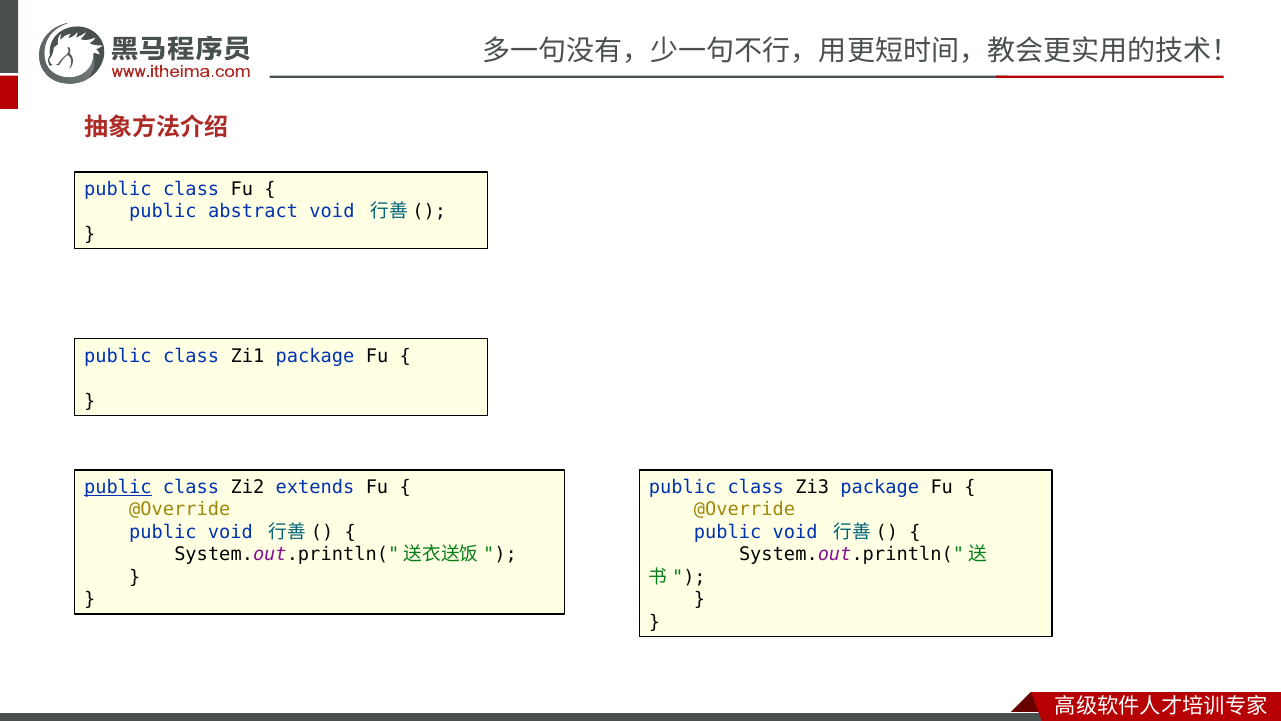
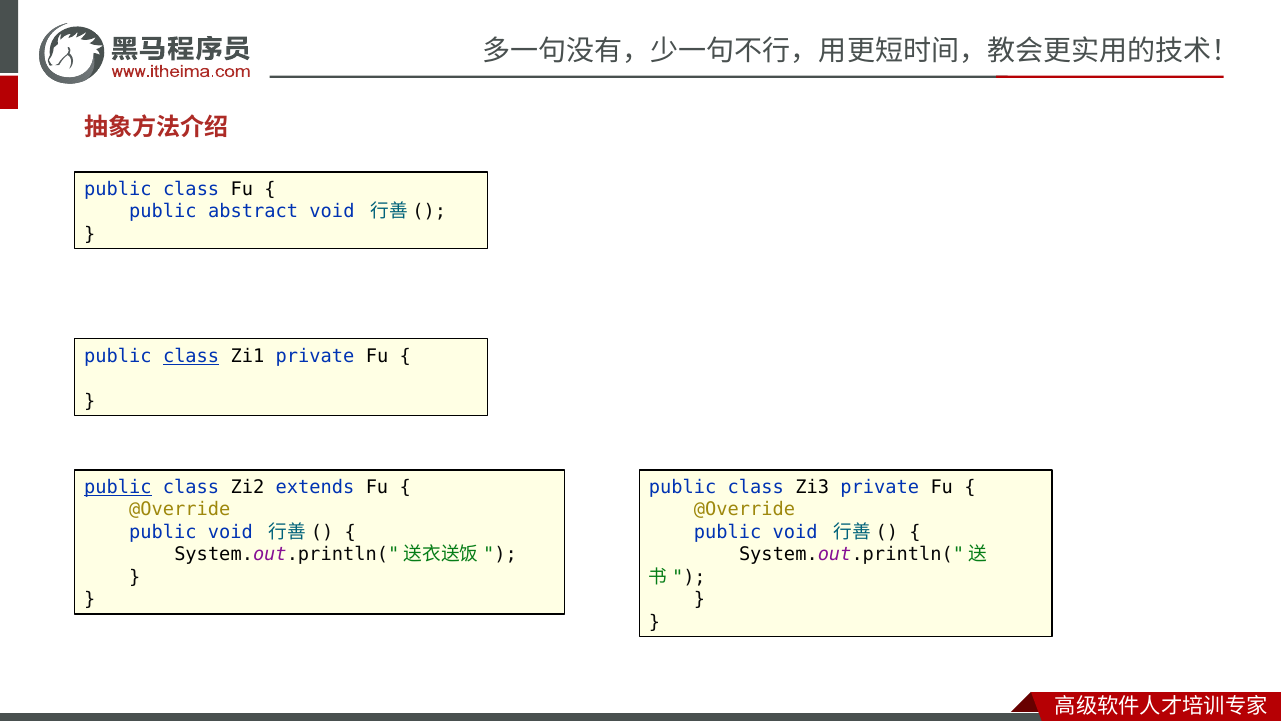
class underline: none -> present (191, 356)
Zi1 package: package -> private (315, 356)
Zi3 package: package -> private (880, 487)
